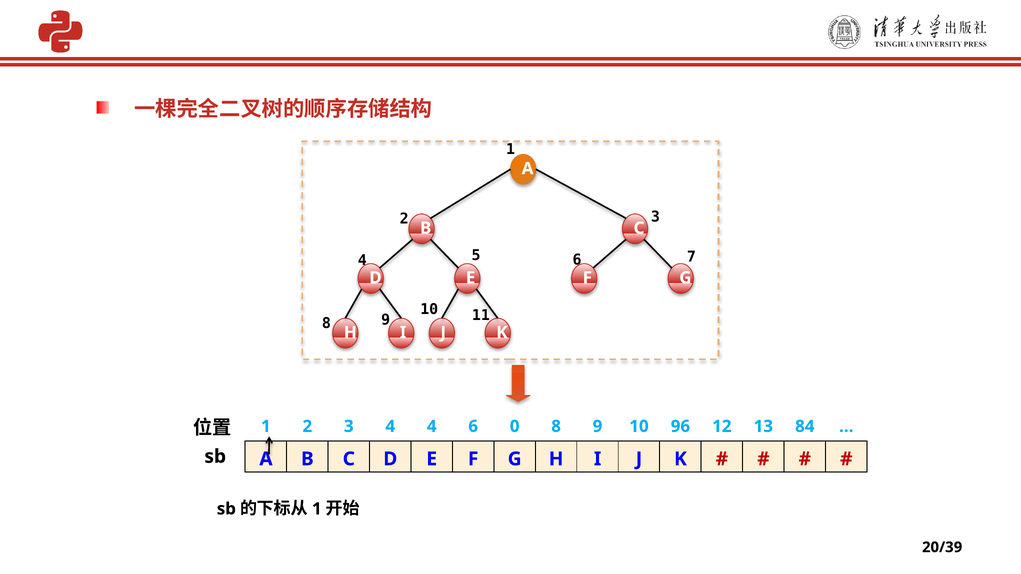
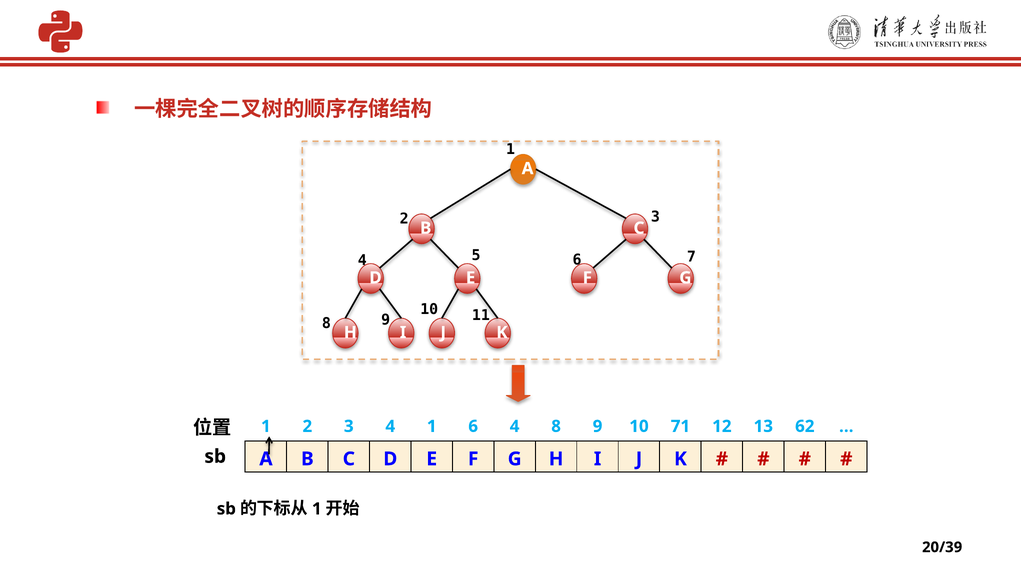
4 4: 4 -> 1 (432, 427)
6 0: 0 -> 4 (515, 427)
96: 96 -> 71 (680, 427)
84: 84 -> 62 (805, 427)
